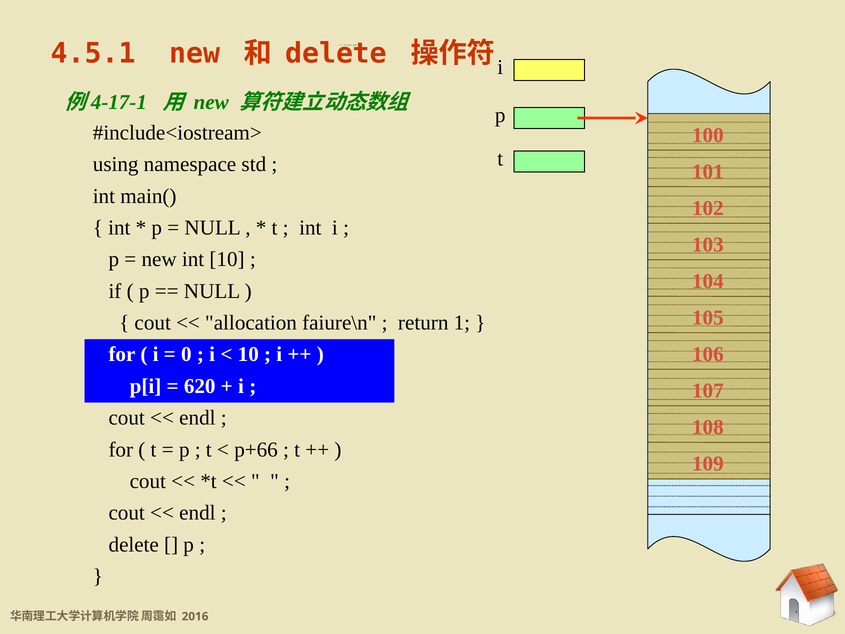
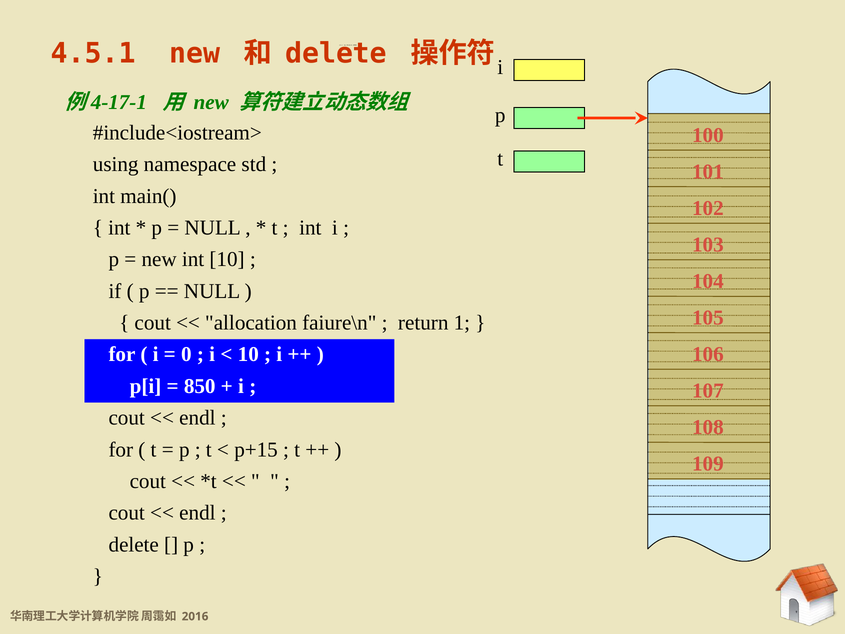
620: 620 -> 850 (200, 386)
p+66: p+66 -> p+15 (256, 449)
